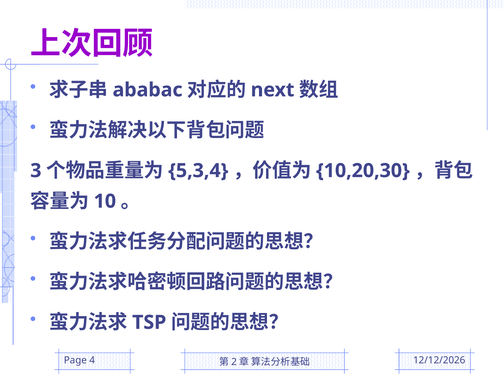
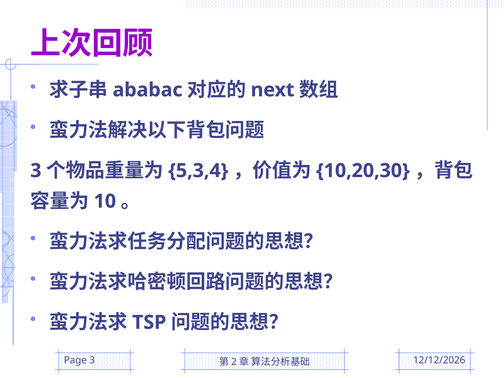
Page 4: 4 -> 3 (92, 360)
